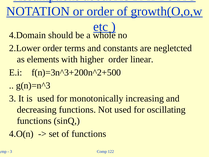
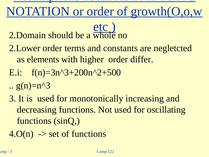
4.Domain: 4.Domain -> 2.Domain (28, 35)
linear: linear -> differ (142, 59)
